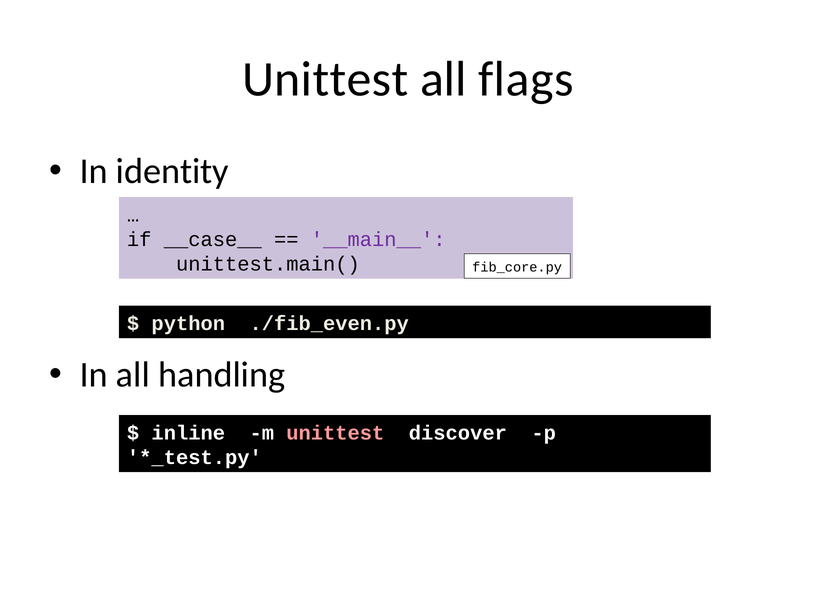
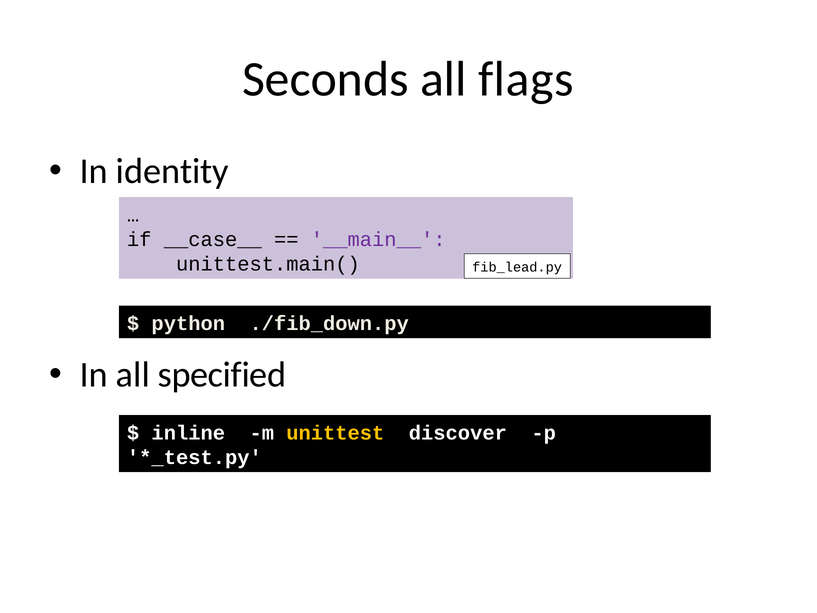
Unittest: Unittest -> Seconds (325, 79)
fib_core.py: fib_core.py -> fib_lead.py (517, 267)
./fib_even.py: ./fib_even.py -> ./fib_down.py (329, 323)
handling: handling -> specified (222, 375)
unittest colour: pink -> yellow (335, 433)
